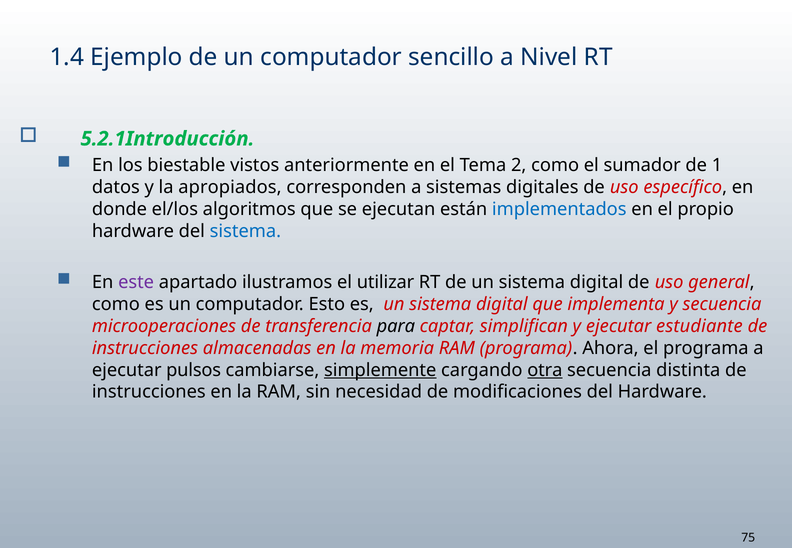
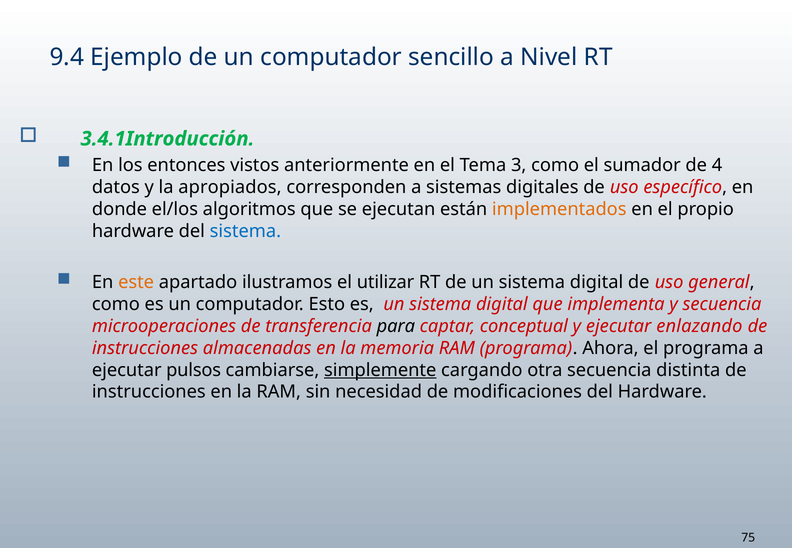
1.4: 1.4 -> 9.4 (67, 57)
5.2.1Introducción: 5.2.1Introducción -> 3.4.1Introducción (167, 139)
biestable: biestable -> entonces (186, 166)
2: 2 -> 3 (519, 166)
1: 1 -> 4 (717, 166)
implementados colour: blue -> orange (559, 209)
este colour: purple -> orange (136, 282)
simplifican: simplifican -> conceptual (524, 326)
estudiante: estudiante -> enlazando (699, 326)
otra underline: present -> none (545, 370)
